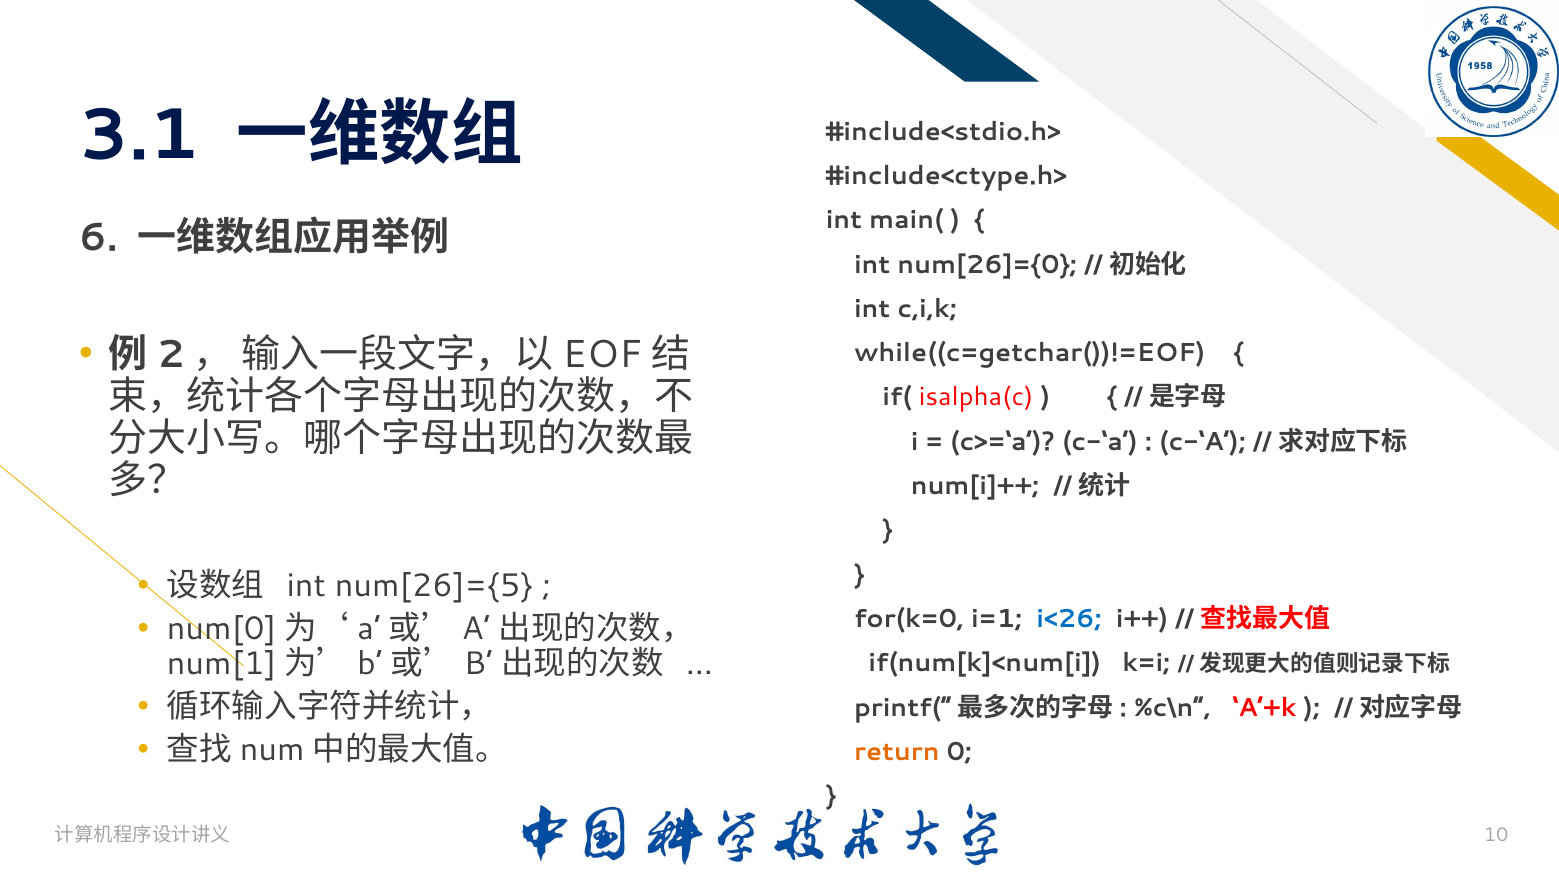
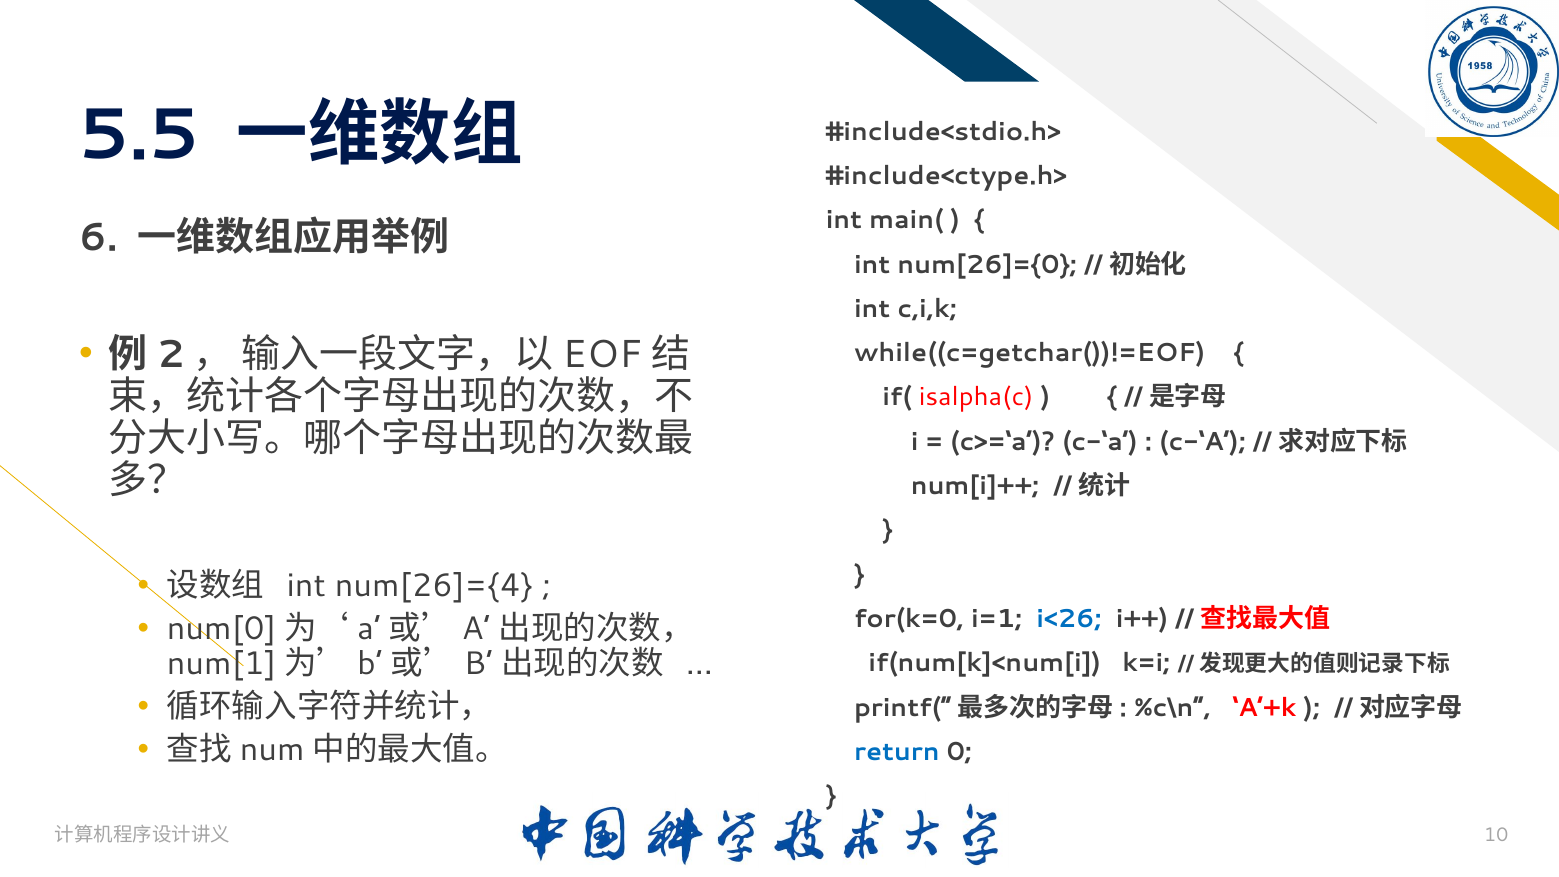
3.1: 3.1 -> 5.5 (139, 135)
num[26]={5: num[26]={5 -> num[26]={4 (434, 586)
return colour: orange -> blue (897, 752)
